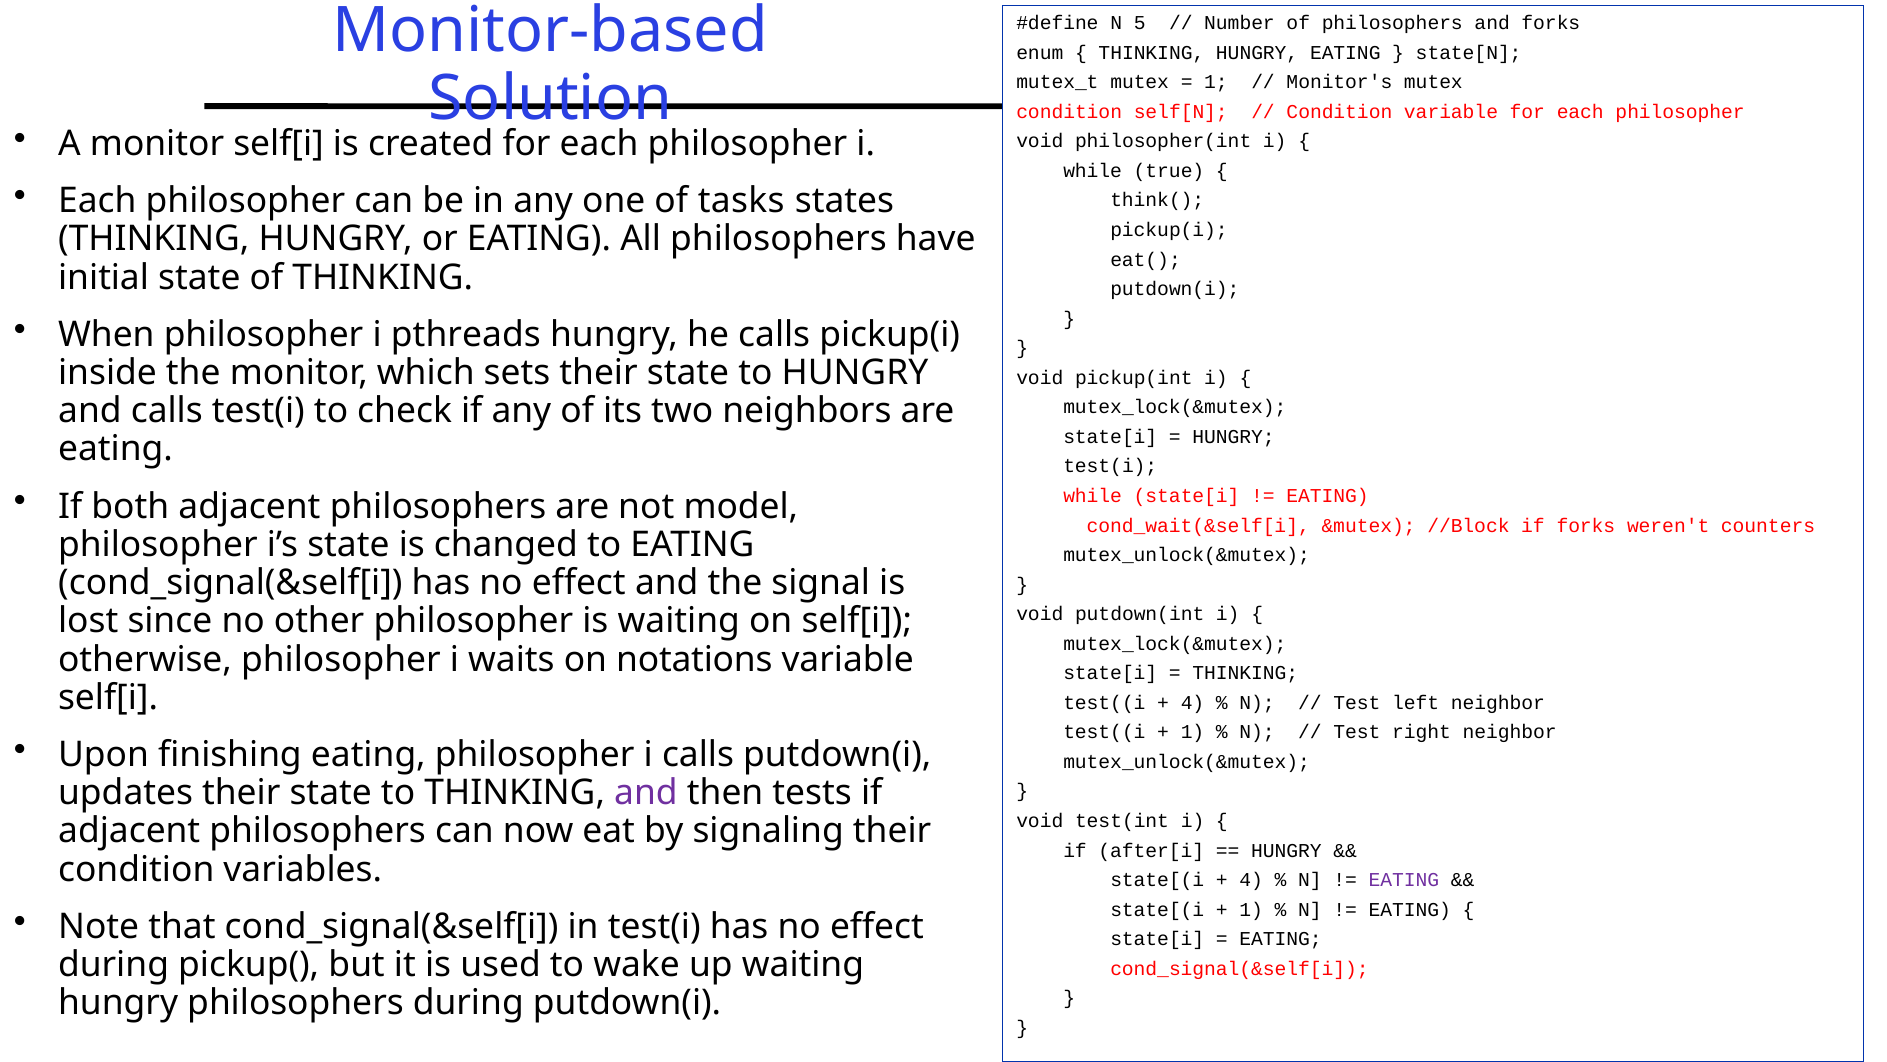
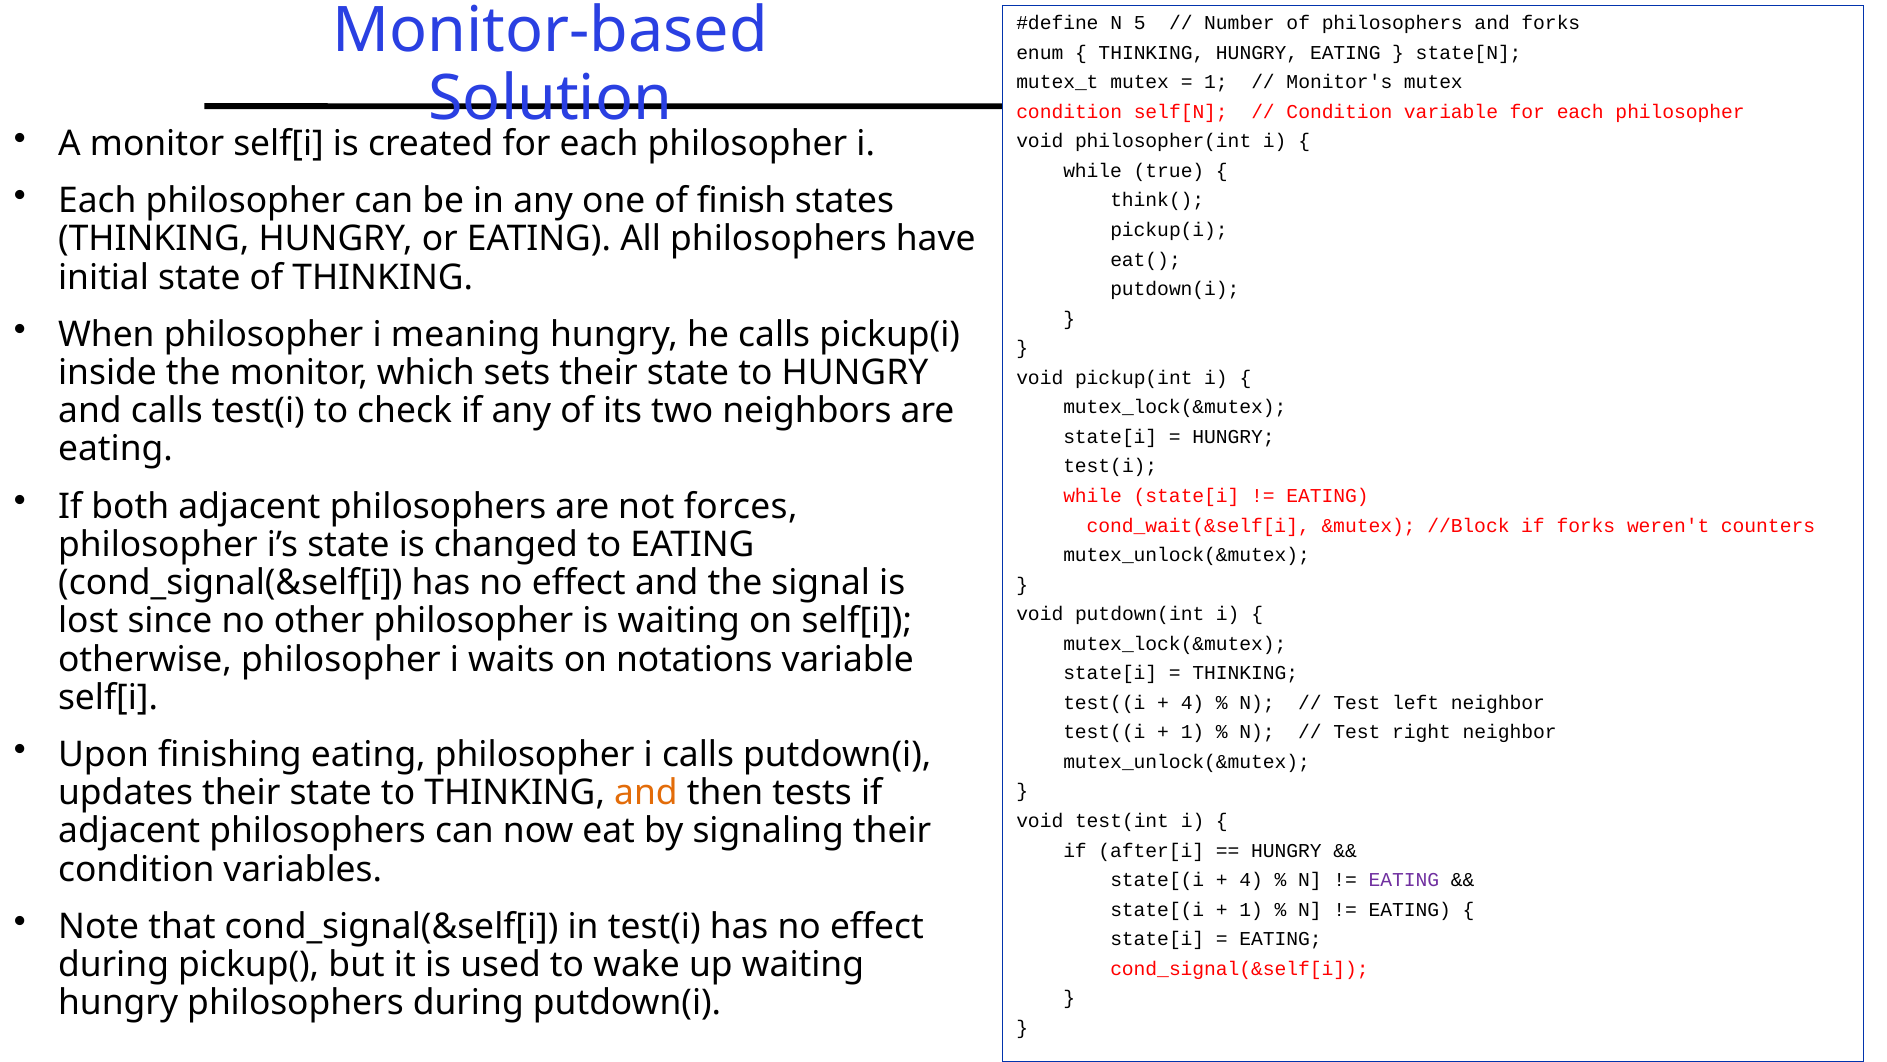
tasks: tasks -> finish (742, 201)
pthreads: pthreads -> meaning (466, 334)
model: model -> forces (741, 506)
and colour: purple -> orange (646, 793)
